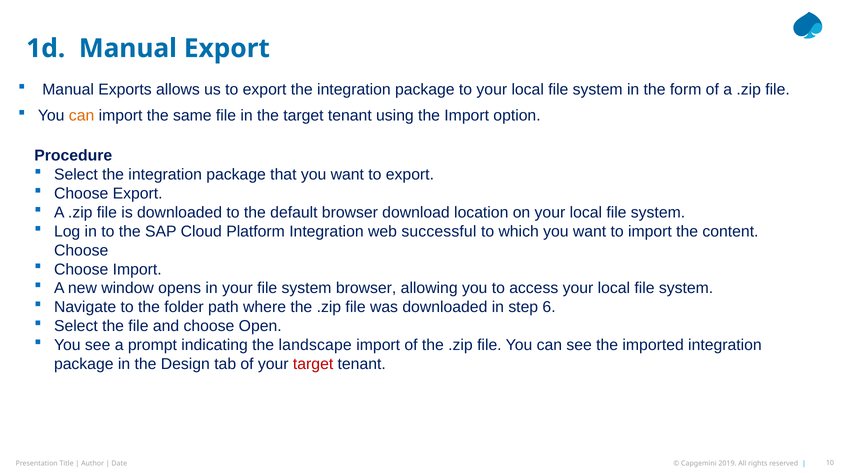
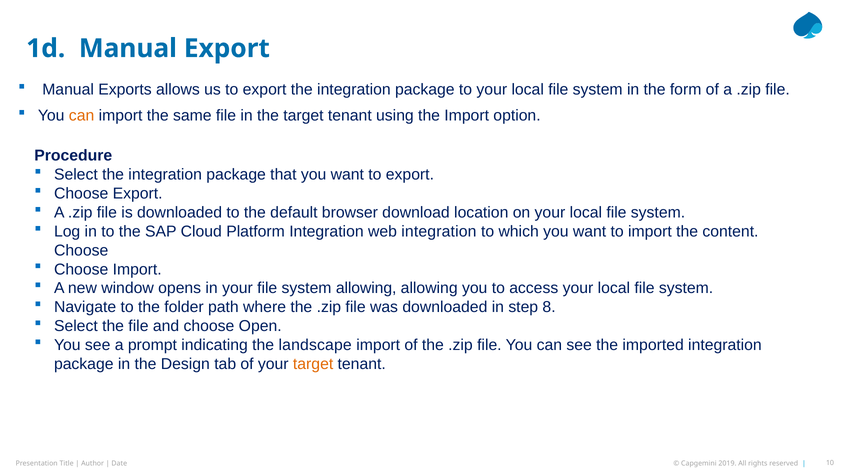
web successful: successful -> integration (439, 231)
system browser: browser -> allowing (366, 288)
6: 6 -> 8 (549, 307)
target colour: red -> orange (313, 364)
